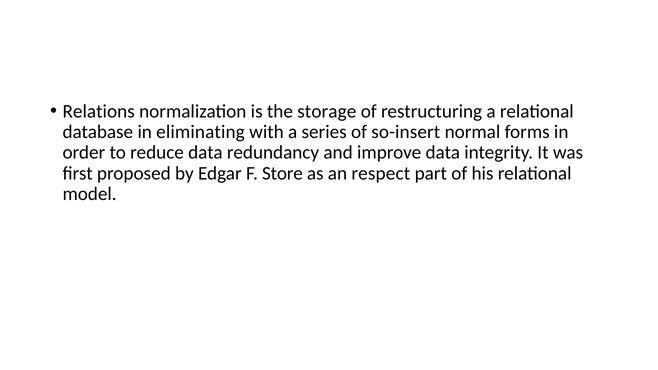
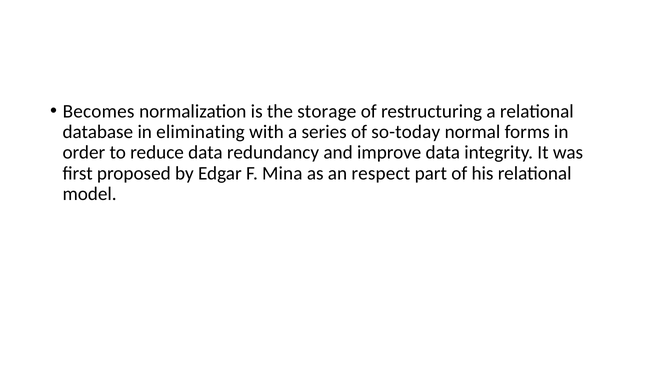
Relations: Relations -> Becomes (99, 111)
so-insert: so-insert -> so-today (406, 132)
Store: Store -> Mina (282, 173)
